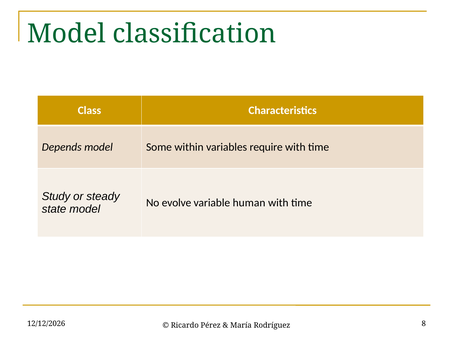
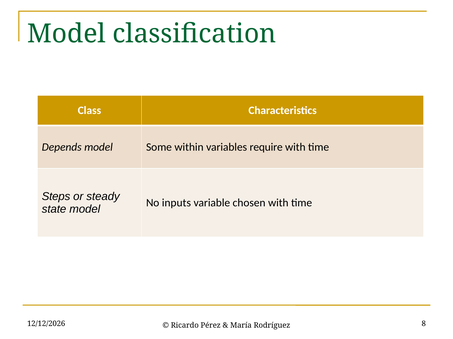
Study: Study -> Steps (56, 197)
evolve: evolve -> inputs (176, 203)
human: human -> chosen (249, 203)
